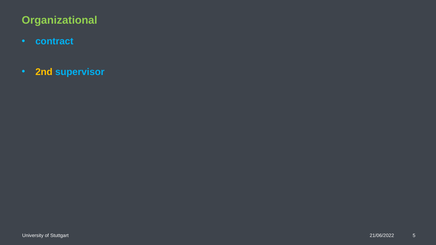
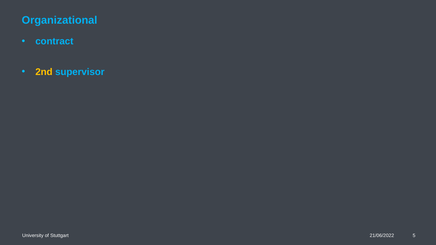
Organizational colour: light green -> light blue (60, 20)
